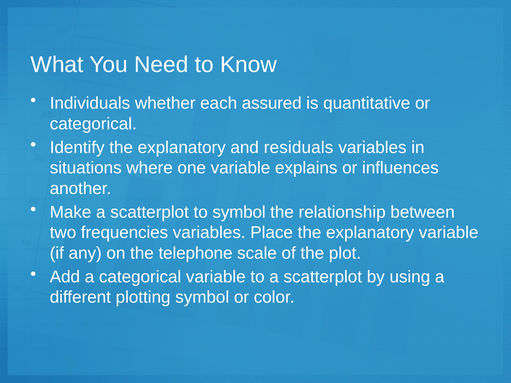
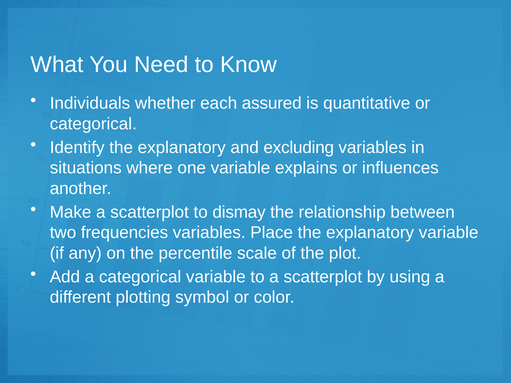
residuals: residuals -> excluding (299, 148)
to symbol: symbol -> dismay (239, 212)
telephone: telephone -> percentile (195, 253)
